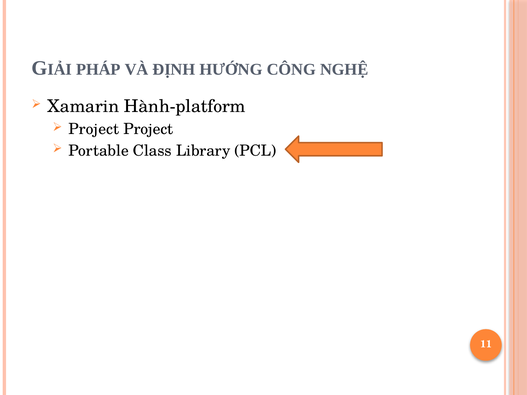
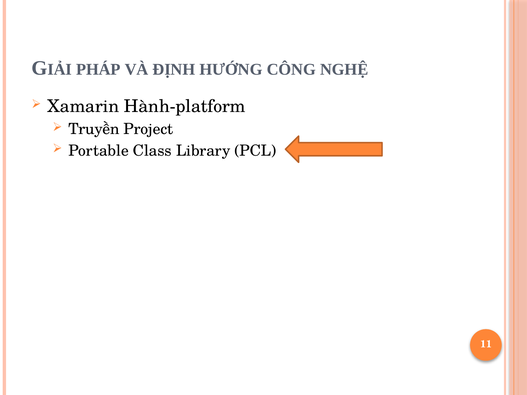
Project: Project -> Truyền (94, 129)
